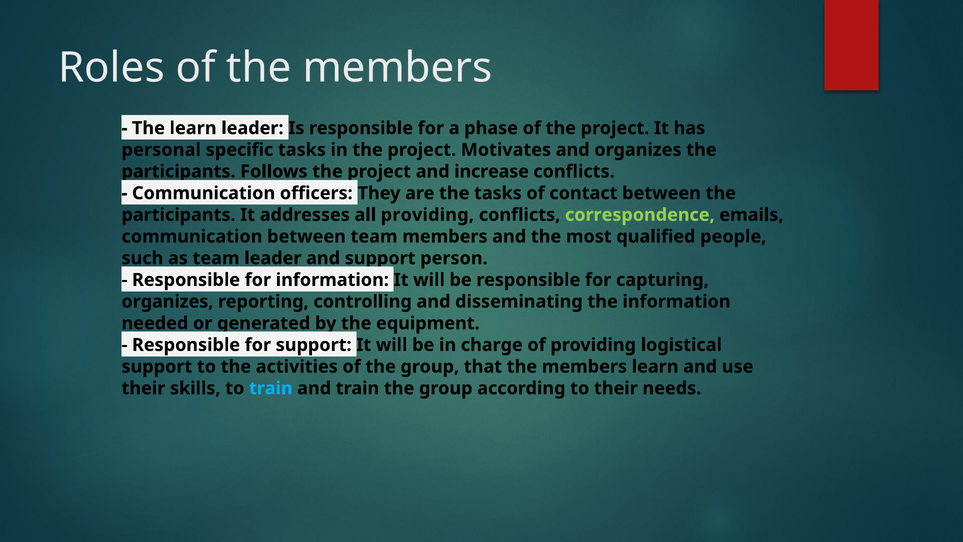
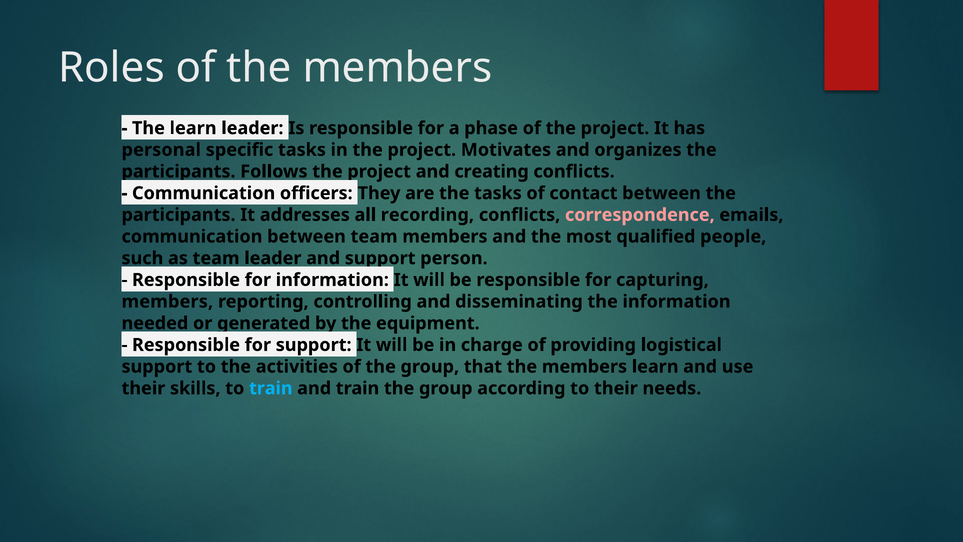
increase: increase -> creating (492, 171)
all providing: providing -> recording (427, 215)
correspondence colour: light green -> pink (640, 215)
organizes: organizes -> members (167, 301)
